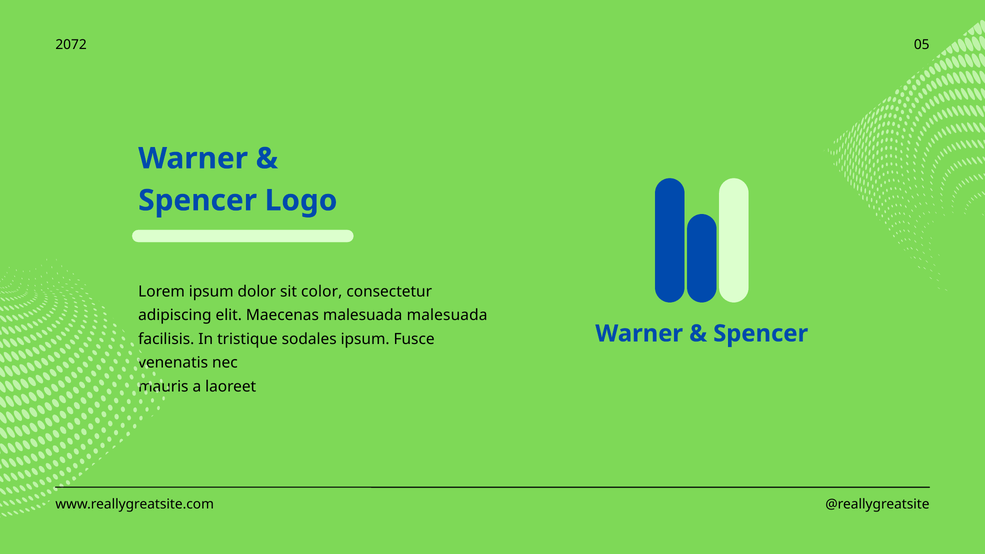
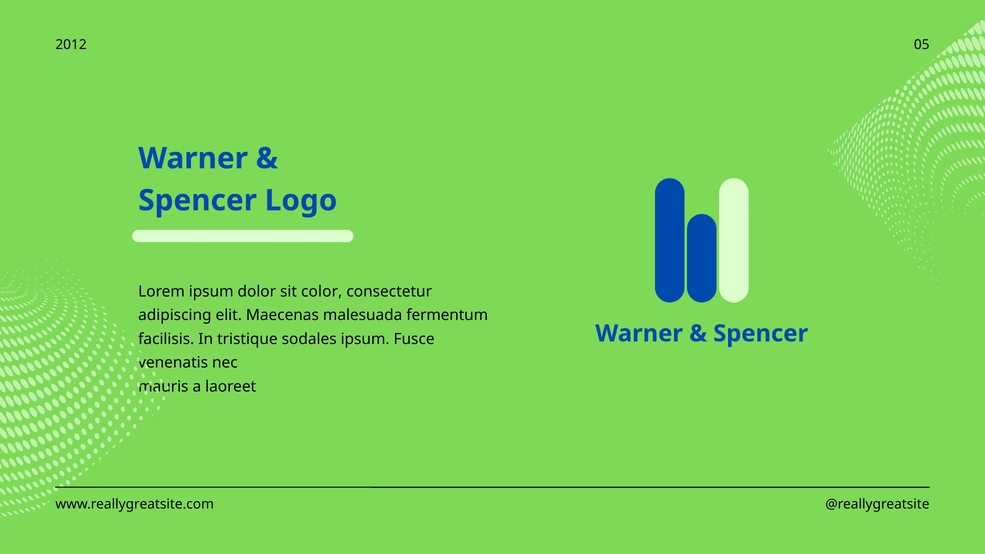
2072: 2072 -> 2012 (71, 45)
malesuada malesuada: malesuada -> fermentum (447, 315)
